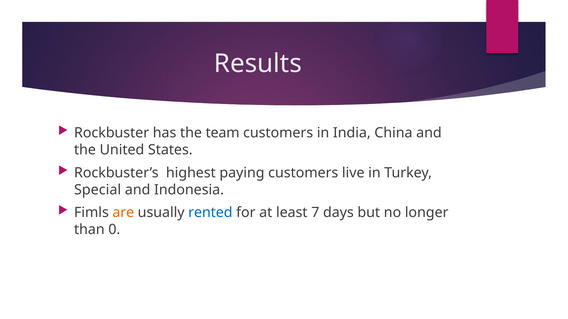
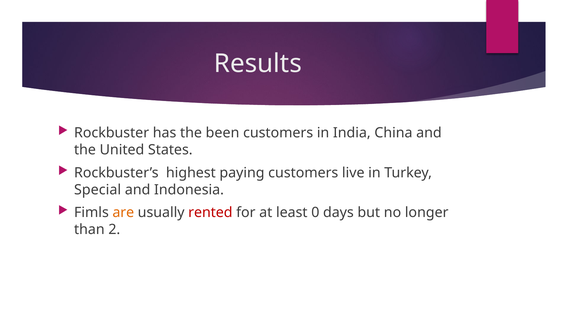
team: team -> been (222, 133)
rented colour: blue -> red (210, 213)
7: 7 -> 0 (315, 213)
0: 0 -> 2 (114, 230)
